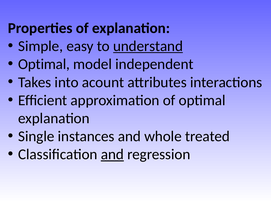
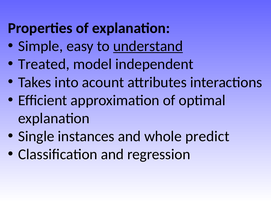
Optimal: Optimal -> Treated (44, 64)
treated: treated -> predict (207, 137)
and underline: present -> none (112, 155)
